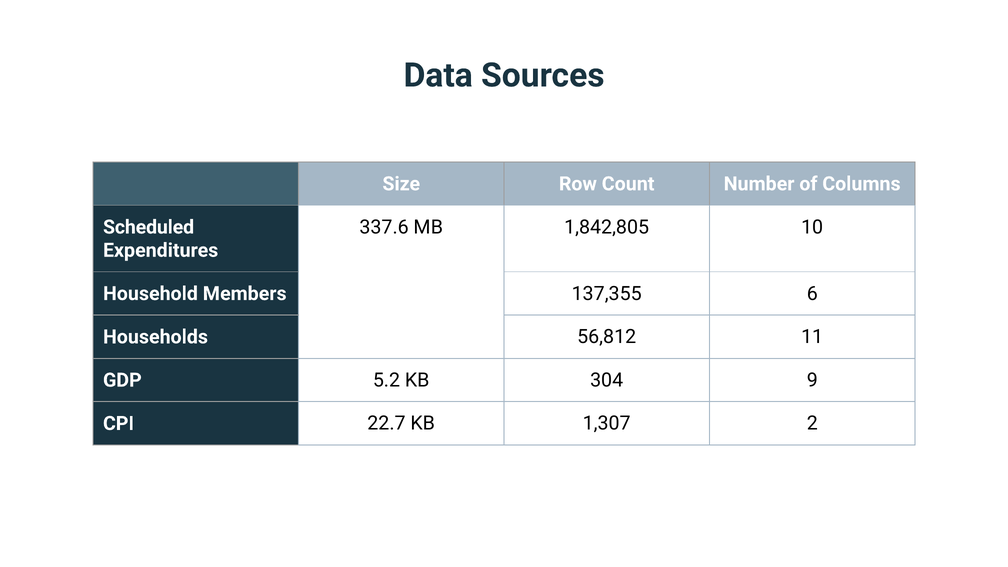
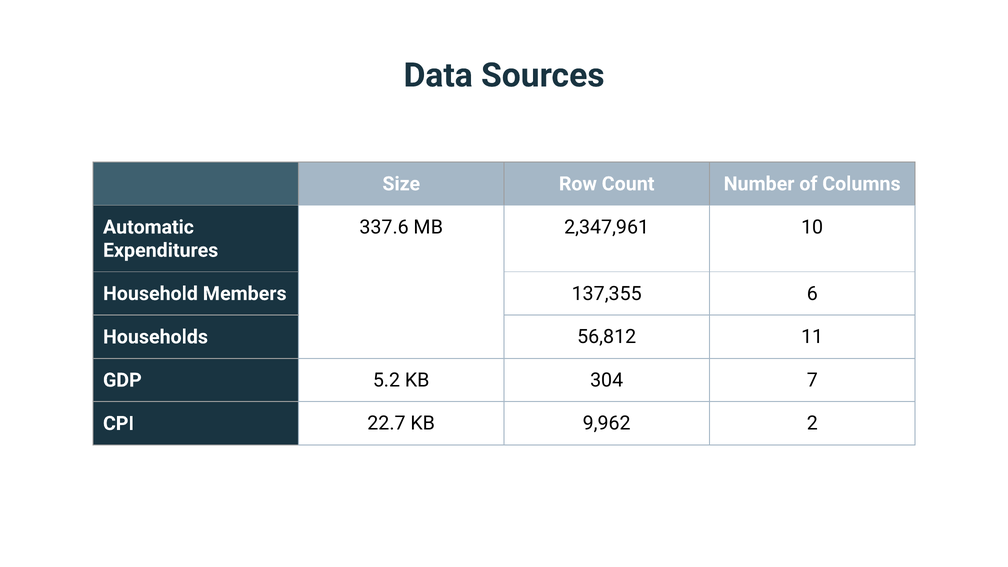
1,842,805: 1,842,805 -> 2,347,961 (607, 227)
Scheduled: Scheduled -> Automatic (148, 227)
9: 9 -> 7 (812, 380)
1,307: 1,307 -> 9,962 (607, 424)
